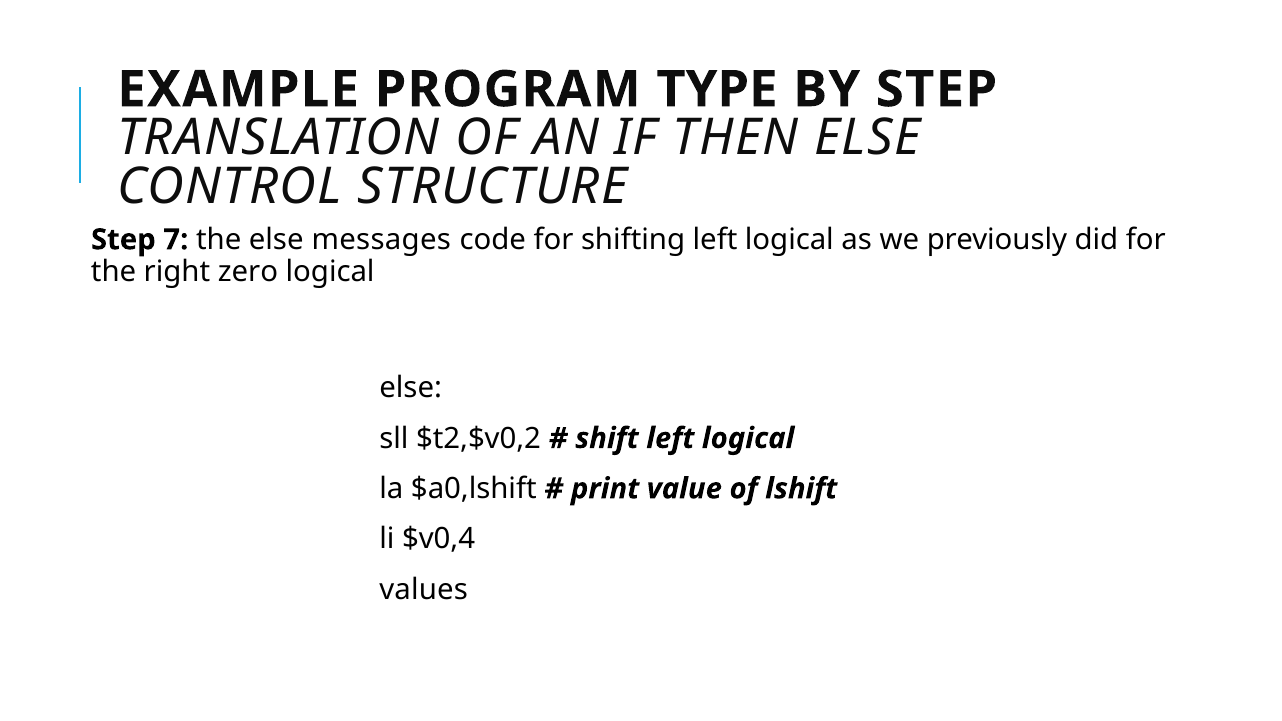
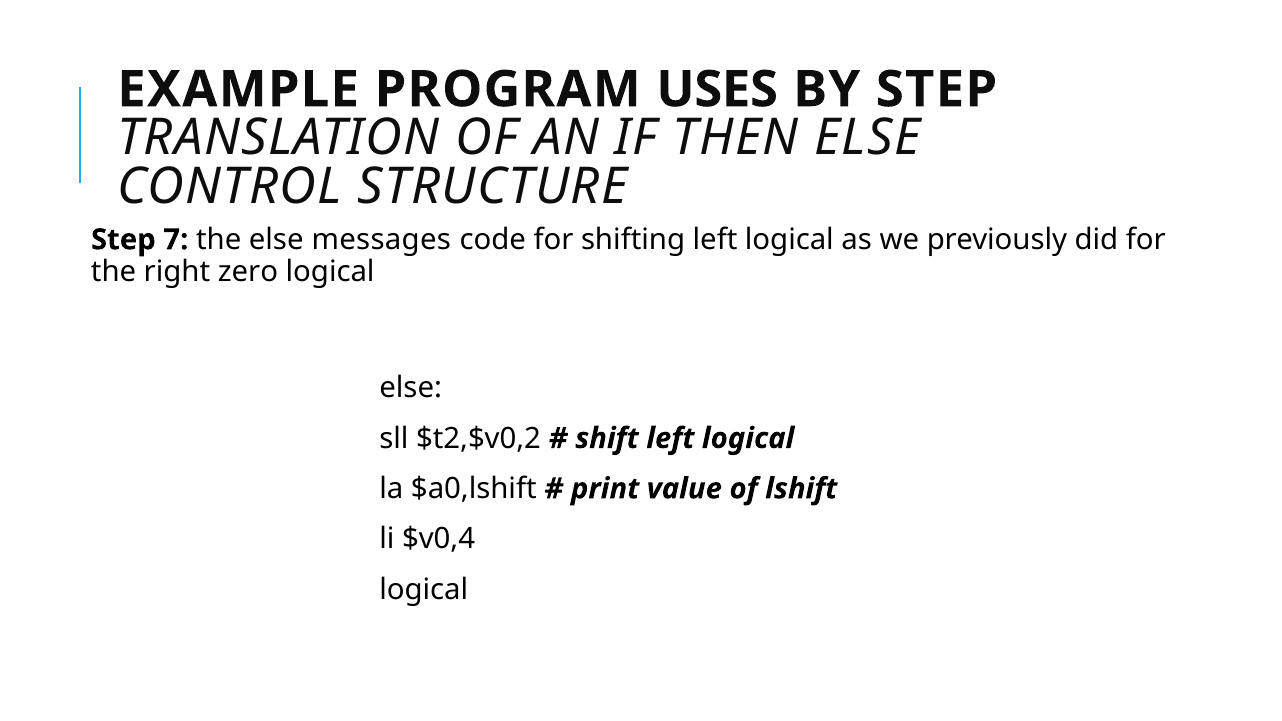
TYPE: TYPE -> USES (717, 90)
values: values -> logical (424, 590)
